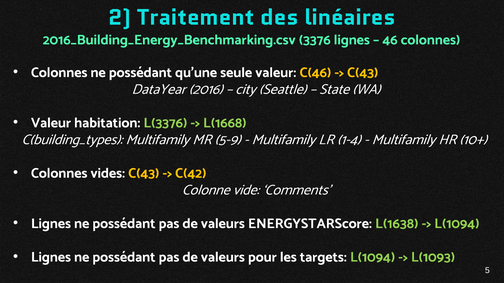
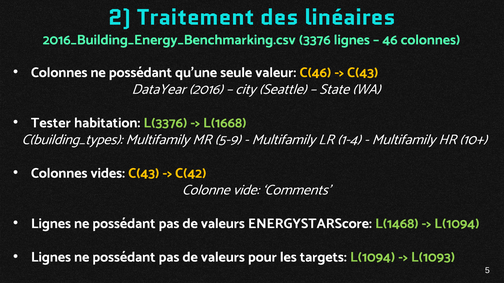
Valeur: Valeur -> Tester (51, 123)
L(1638: L(1638 -> L(1468 (397, 224)
